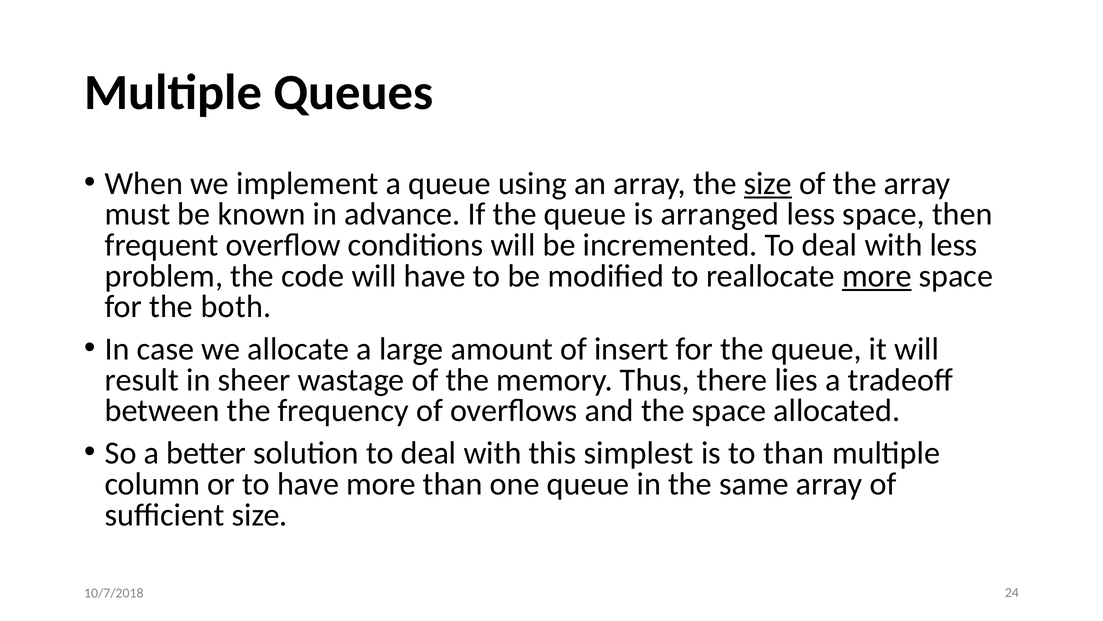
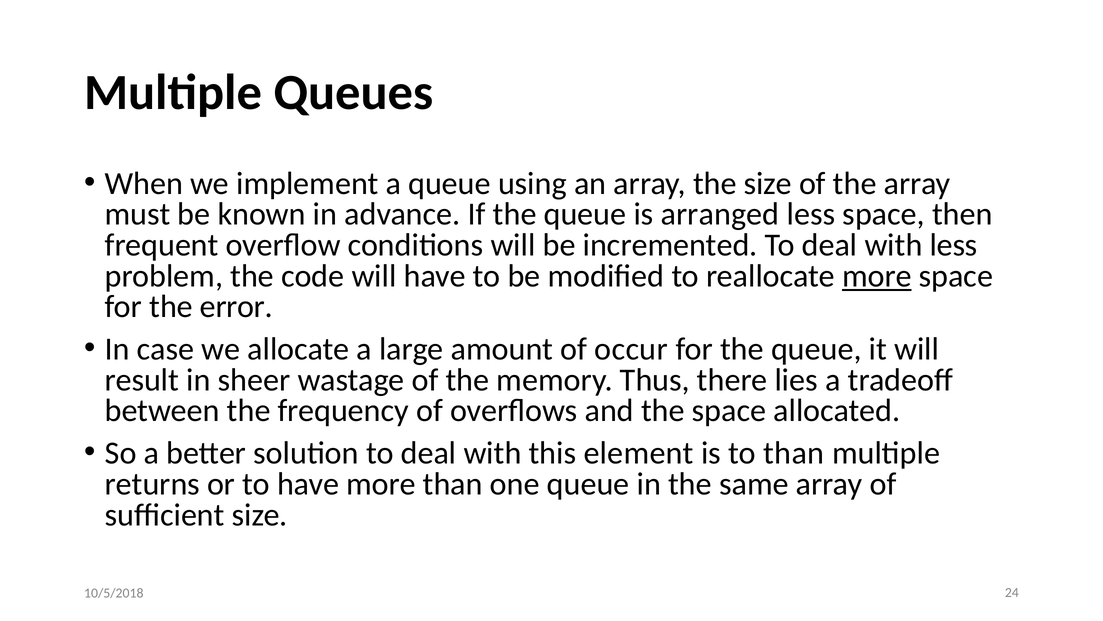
size underline: present -> none (768, 183)
both: both -> error (236, 307)
insert: insert -> occur (631, 349)
simplest: simplest -> element (639, 453)
column: column -> returns (152, 484)
10/7/2018: 10/7/2018 -> 10/5/2018 (114, 593)
